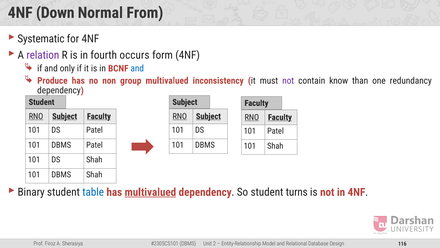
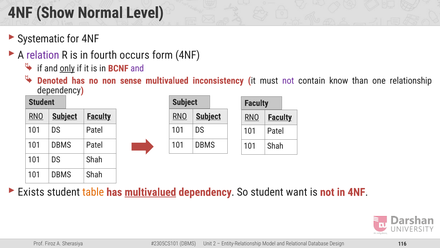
Down: Down -> Show (55, 13)
From: From -> Level (145, 13)
only underline: none -> present (67, 68)
and colour: blue -> purple (137, 68)
Produce: Produce -> Denoted (52, 81)
group: group -> sense (131, 81)
redundancy: redundancy -> relationship (411, 81)
Binary: Binary -> Exists (31, 192)
table colour: blue -> orange (93, 192)
turns: turns -> want (297, 192)
